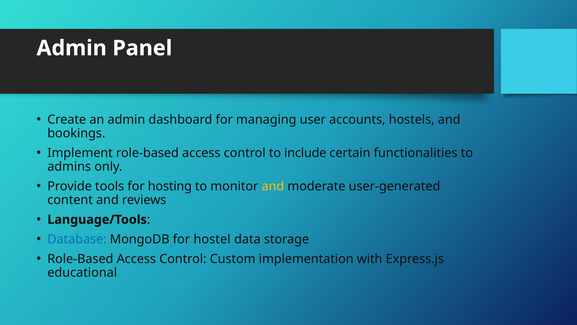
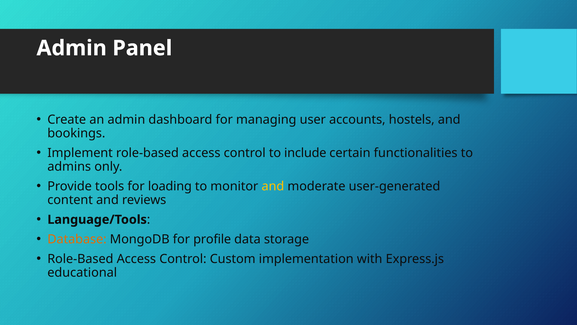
hosting: hosting -> loading (170, 186)
Database colour: blue -> orange (77, 239)
hostel: hostel -> profile (212, 239)
